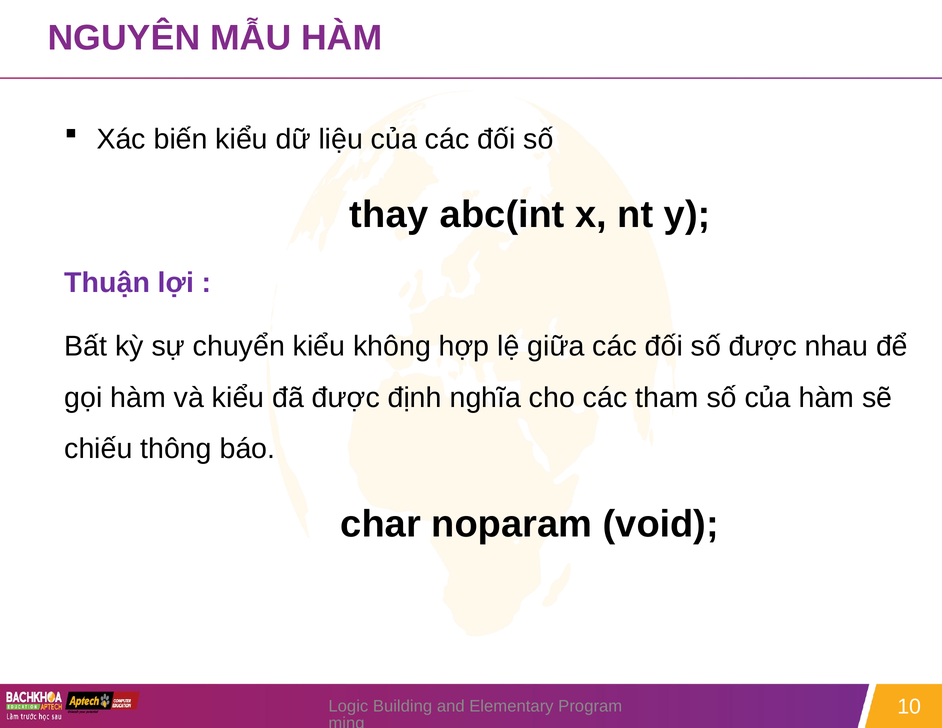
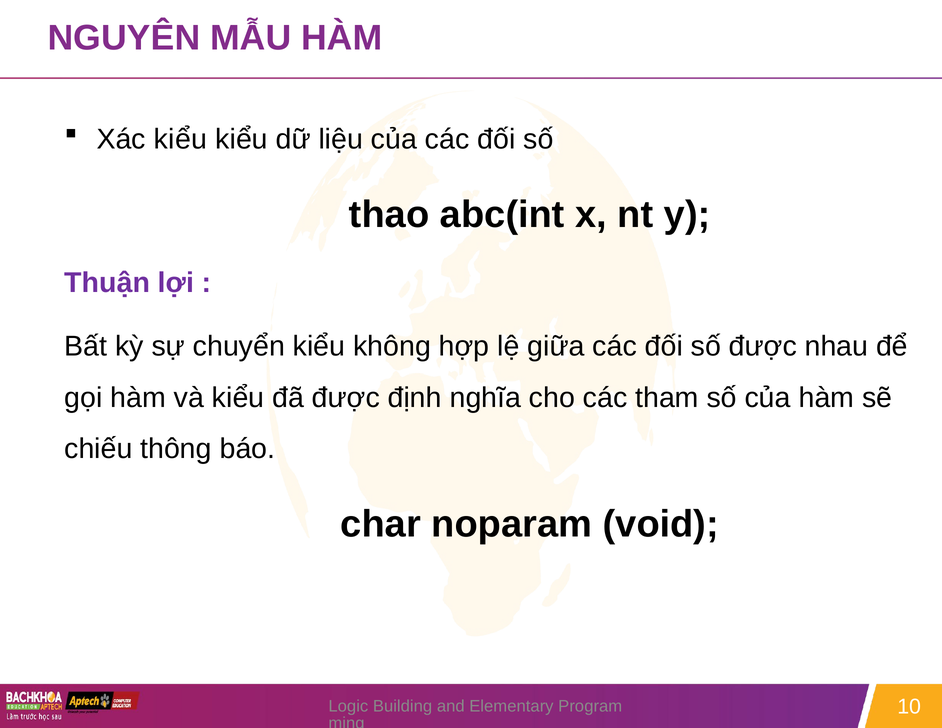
Xác biến: biến -> kiểu (181, 139)
thay: thay -> thao (389, 215)
